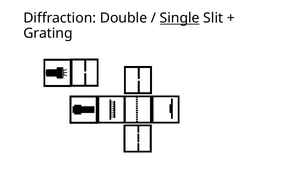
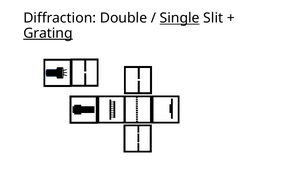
Grating underline: none -> present (48, 33)
